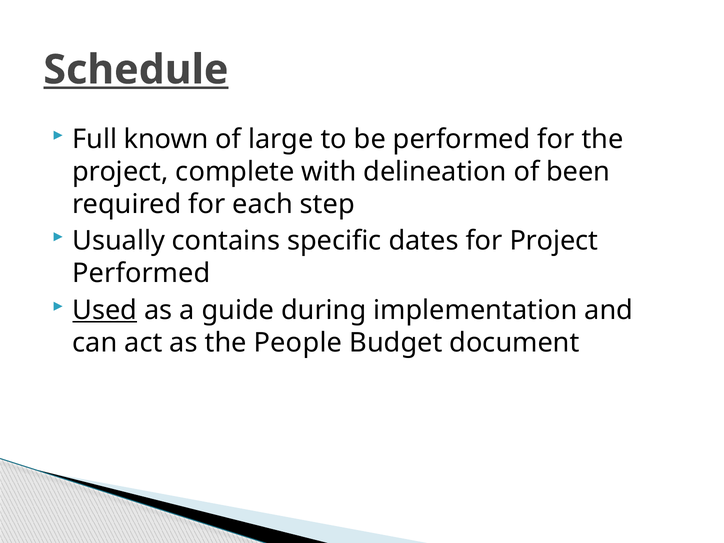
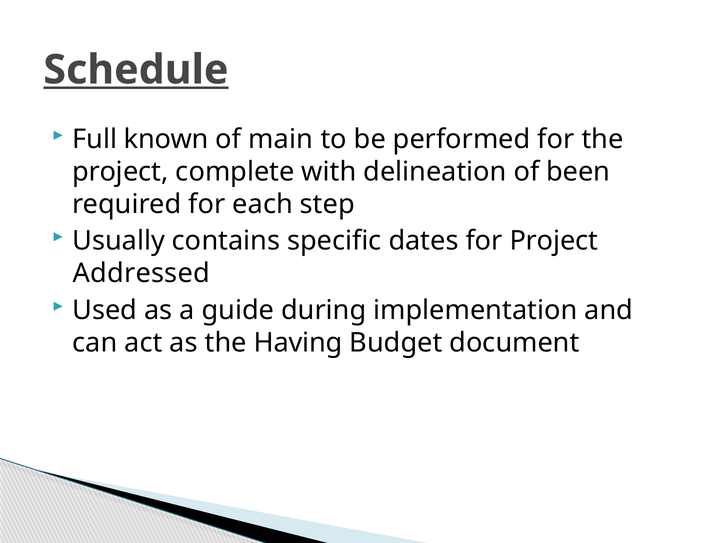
large: large -> main (281, 139)
Performed: Performed -> Addressed (141, 274)
Used underline: present -> none (105, 310)
People: People -> Having (298, 343)
